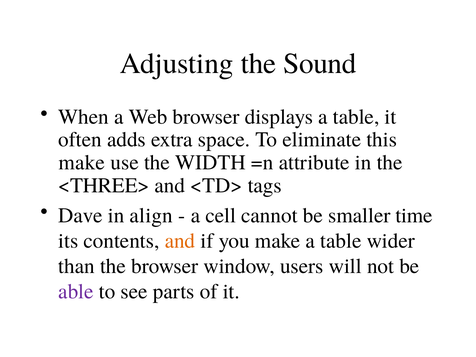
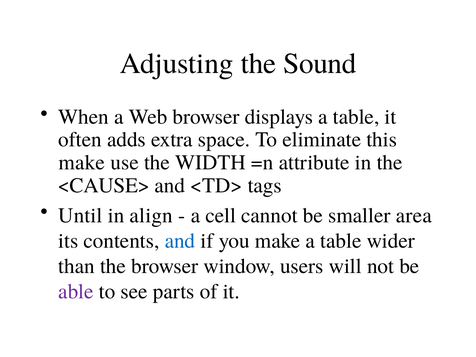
<THREE>: <THREE> -> <CAUSE> (104, 185)
Dave: Dave -> Until (80, 215)
time: time -> area (414, 215)
and colour: orange -> blue (180, 241)
